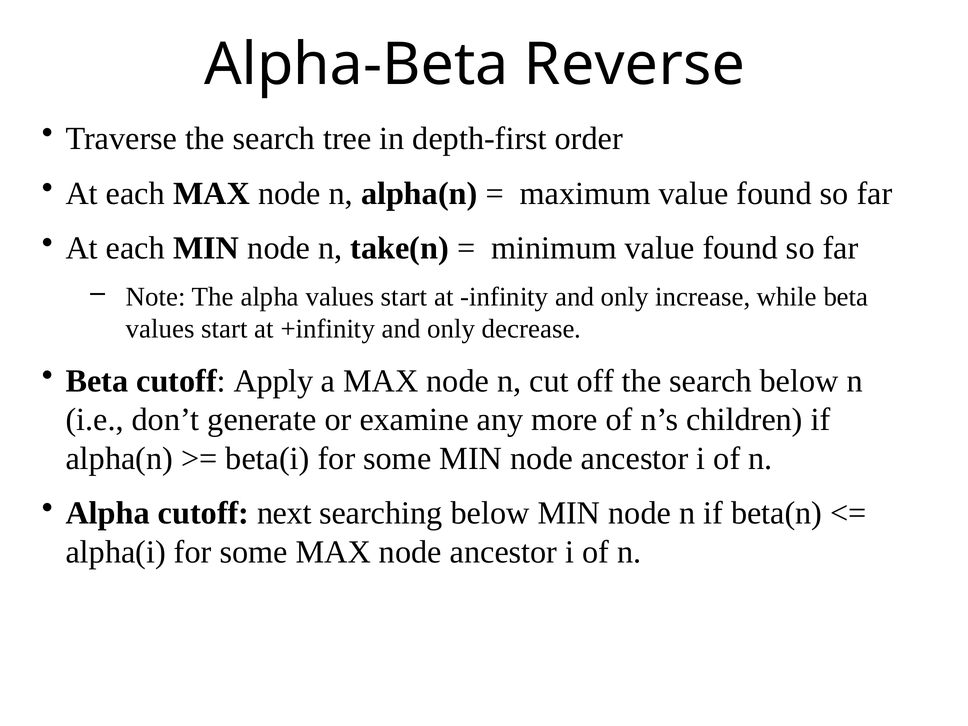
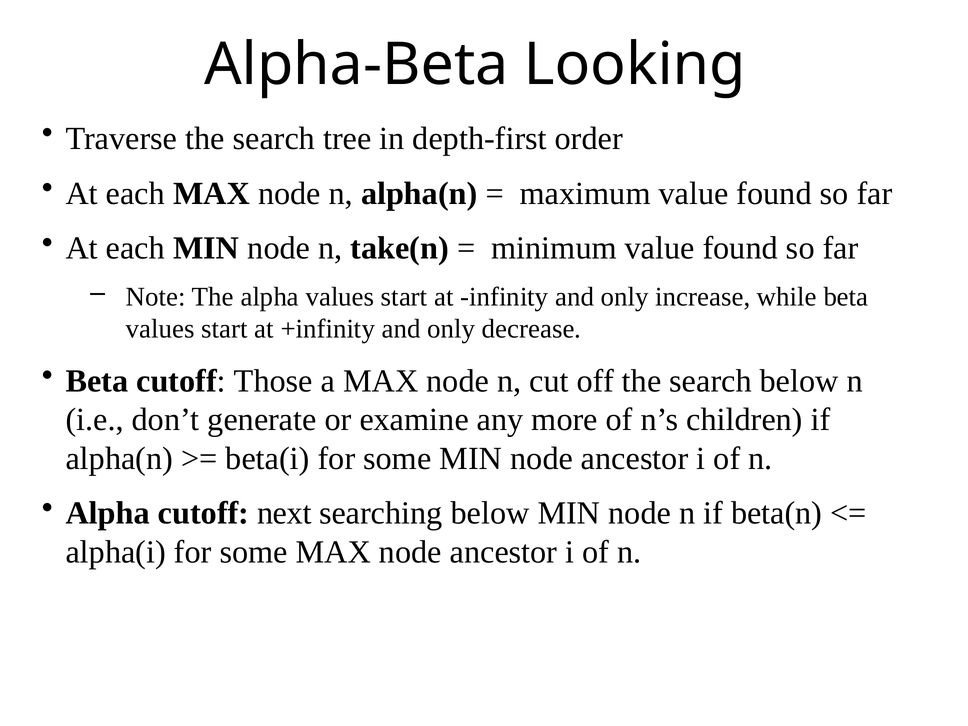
Reverse: Reverse -> Looking (635, 65)
Apply: Apply -> Those (273, 381)
